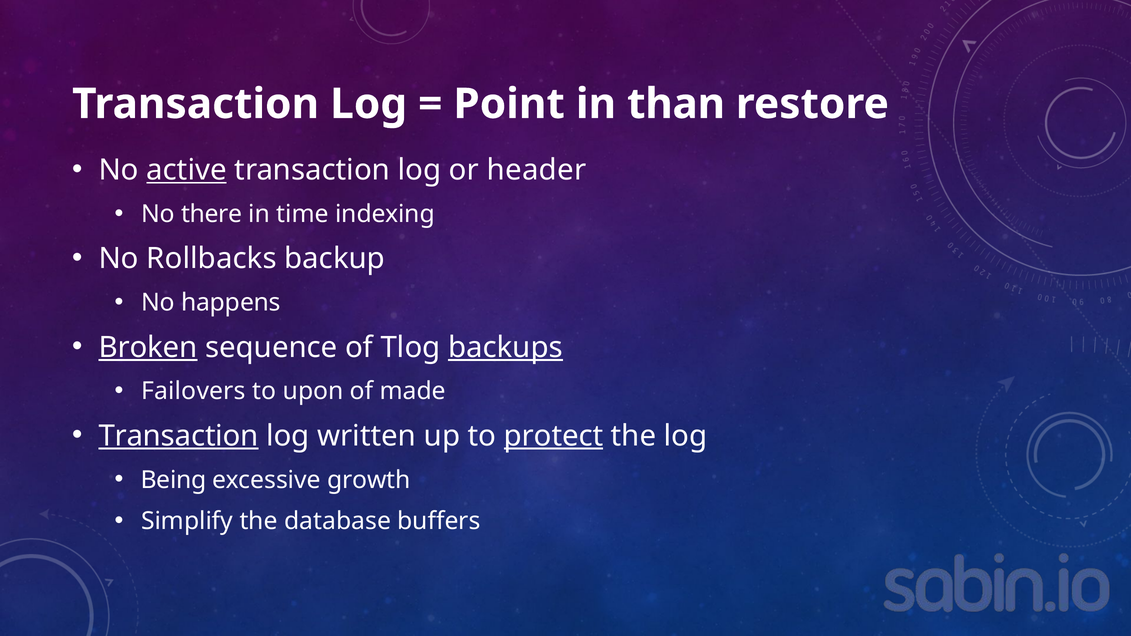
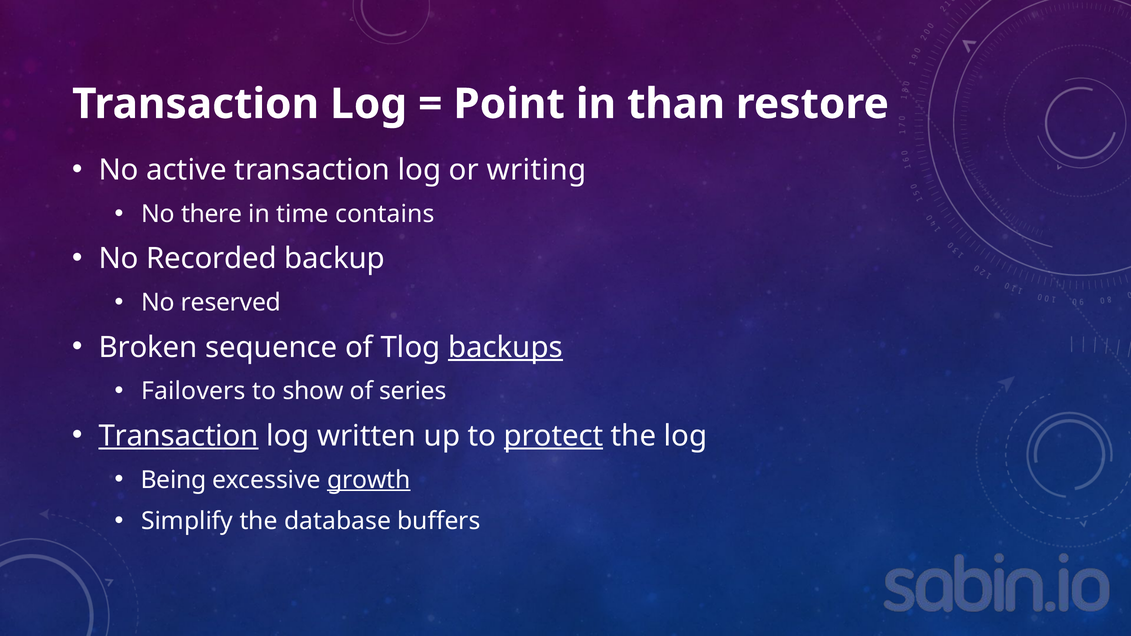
active underline: present -> none (187, 170)
header: header -> writing (537, 170)
indexing: indexing -> contains (385, 214)
Rollbacks: Rollbacks -> Recorded (212, 259)
happens: happens -> reserved (231, 303)
Broken underline: present -> none (148, 347)
upon: upon -> show (313, 391)
made: made -> series (413, 391)
growth underline: none -> present (369, 480)
